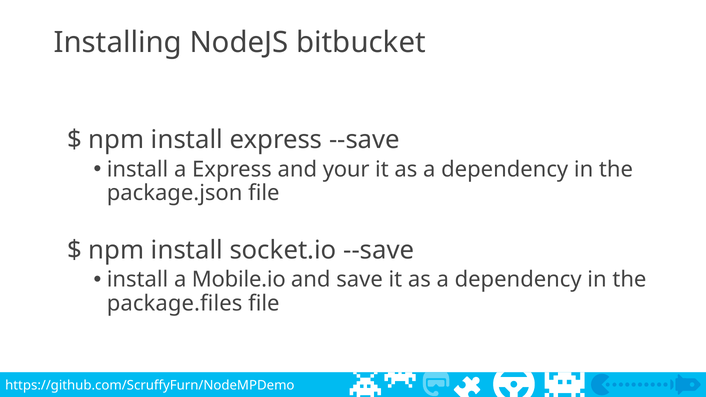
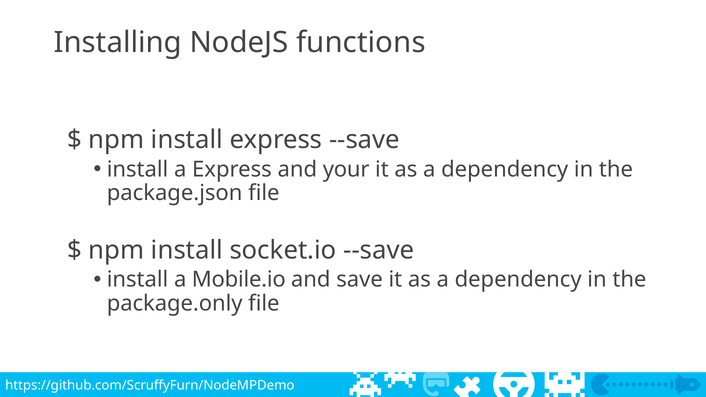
bitbucket: bitbucket -> functions (361, 43)
package.files: package.files -> package.only (175, 304)
